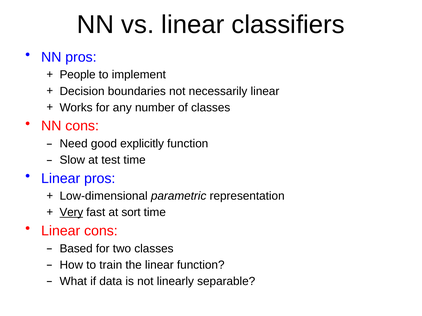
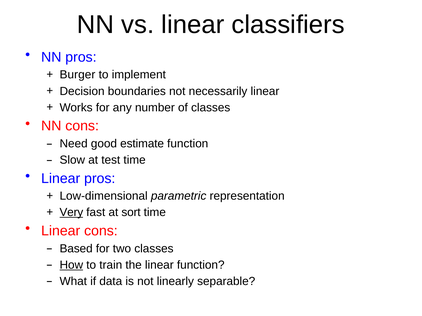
People: People -> Burger (77, 75)
explicitly: explicitly -> estimate (142, 144)
How underline: none -> present (71, 265)
